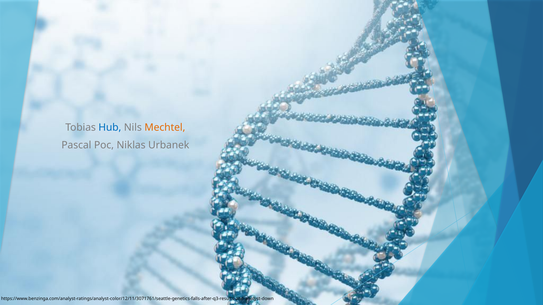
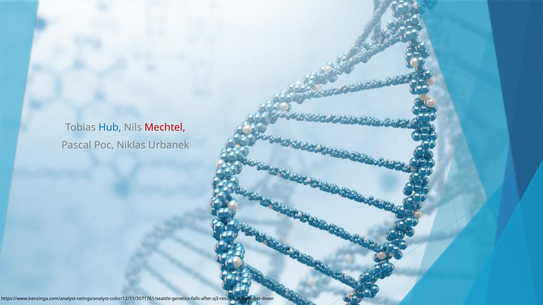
Mechtel colour: orange -> red (165, 128)
